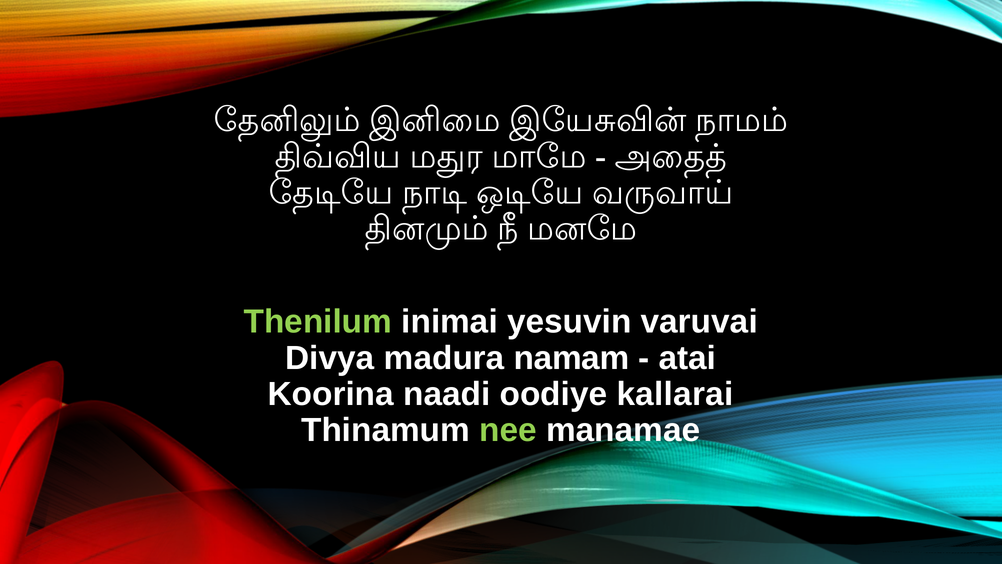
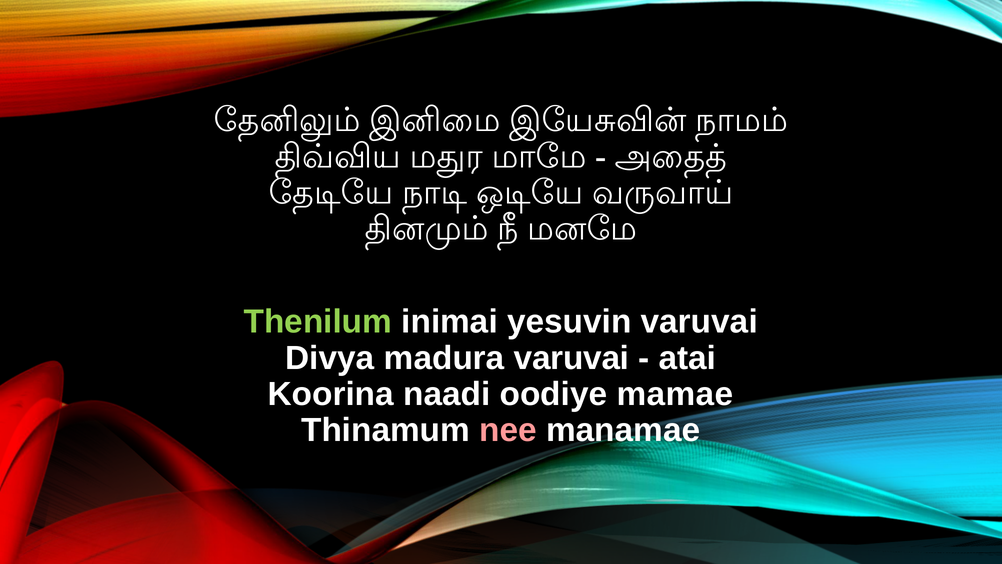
madura namam: namam -> varuvai (572, 358)
kallarai: kallarai -> mamae (675, 394)
nee colour: light green -> pink (508, 430)
